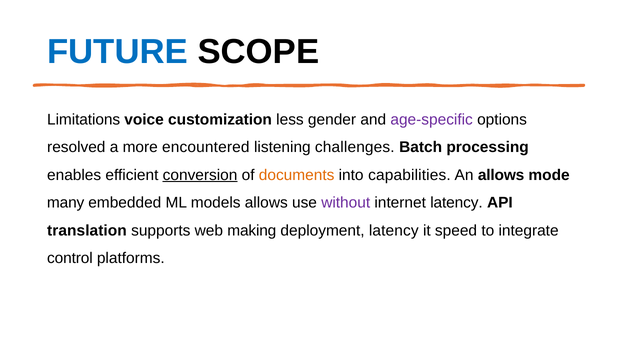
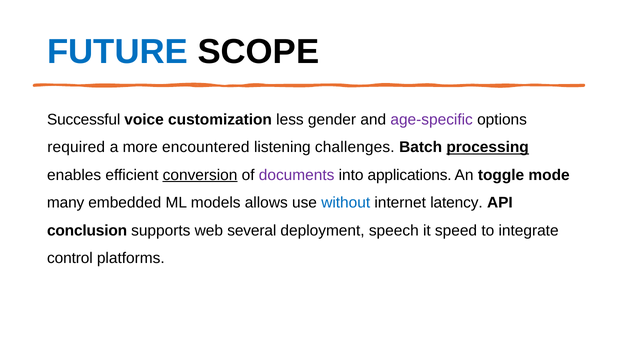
Limitations: Limitations -> Successful (84, 120)
resolved: resolved -> required (76, 148)
processing underline: none -> present (488, 148)
documents colour: orange -> purple (297, 175)
capabilities: capabilities -> applications (410, 175)
An allows: allows -> toggle (501, 175)
without colour: purple -> blue (346, 203)
translation: translation -> conclusion (87, 231)
making: making -> several (252, 231)
deployment latency: latency -> speech (394, 231)
